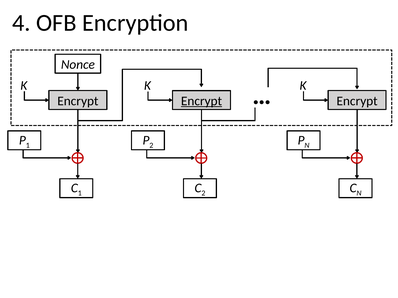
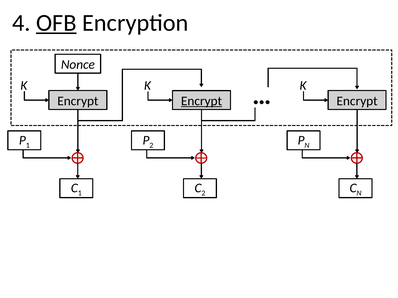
OFB underline: none -> present (56, 23)
